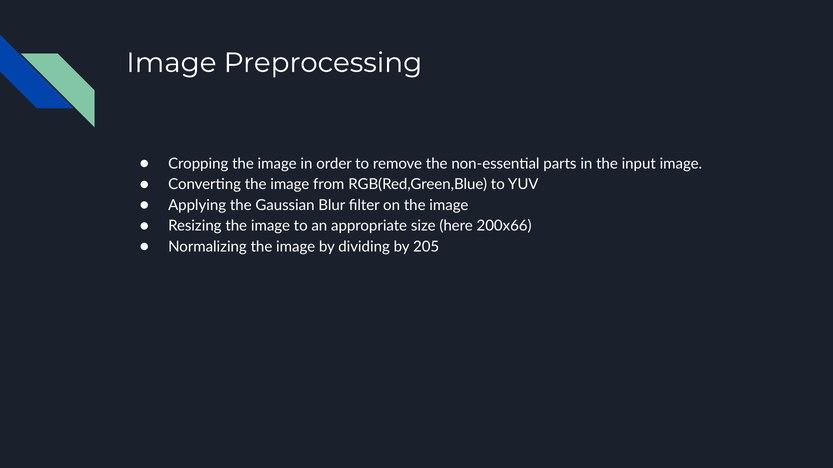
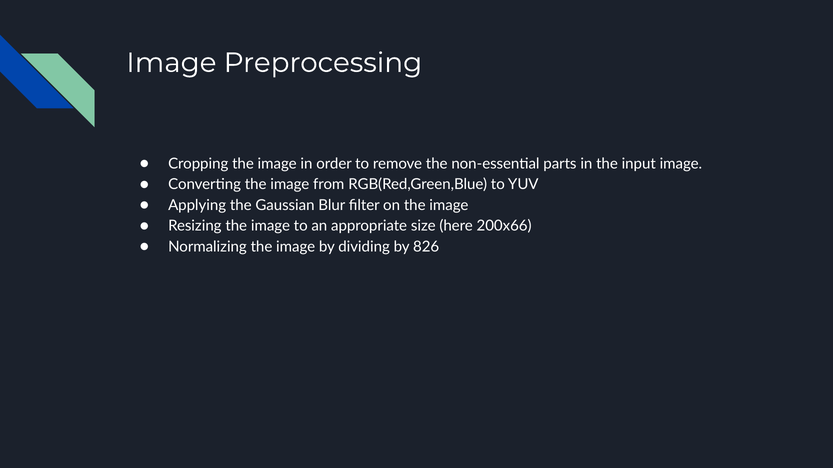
205: 205 -> 826 (426, 247)
